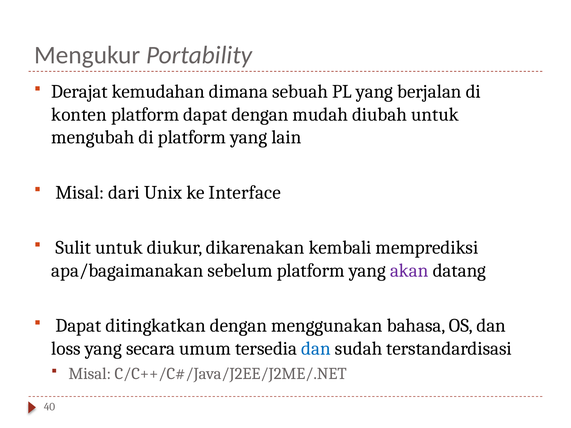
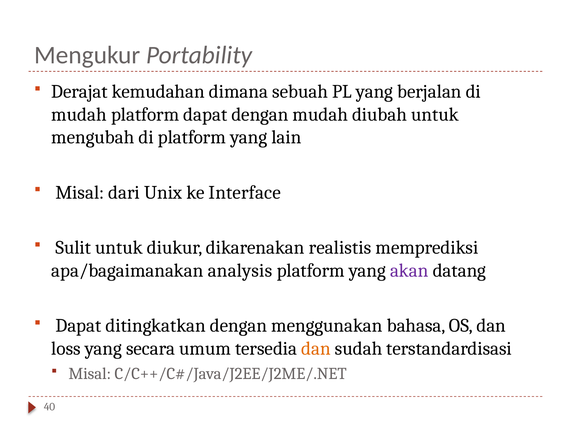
konten: konten -> mudah (79, 115)
kembali: kembali -> realistis (340, 248)
sebelum: sebelum -> analysis (240, 271)
dan colour: blue -> orange (316, 349)
